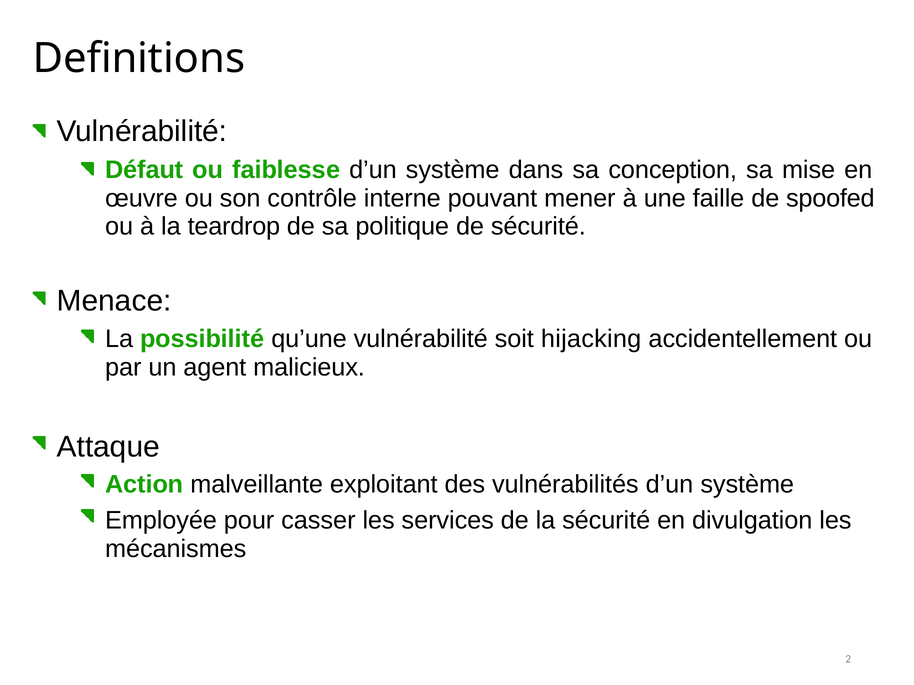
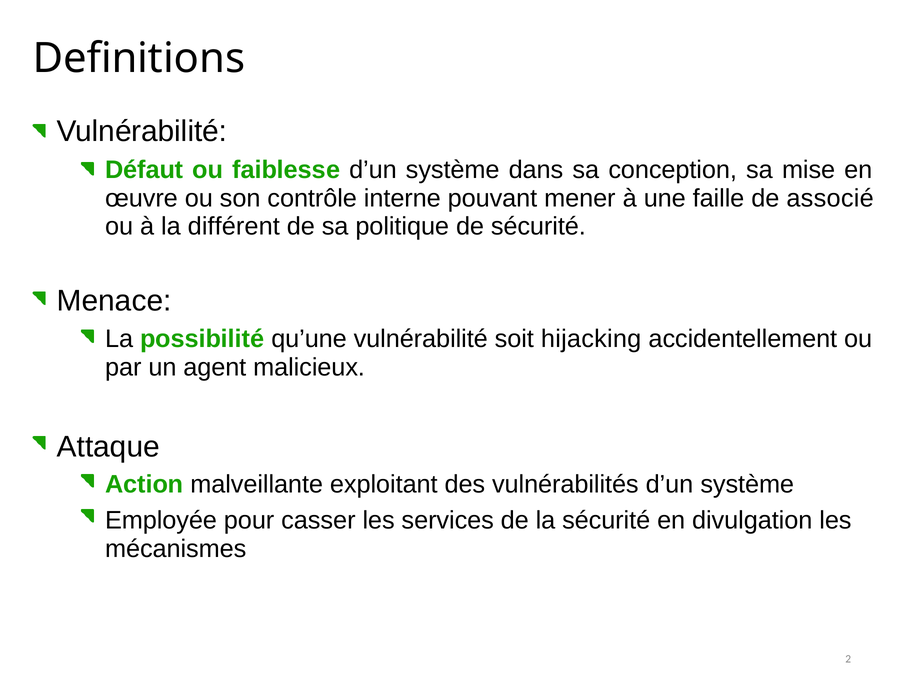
spoofed: spoofed -> associé (830, 198)
teardrop: teardrop -> différent (234, 226)
